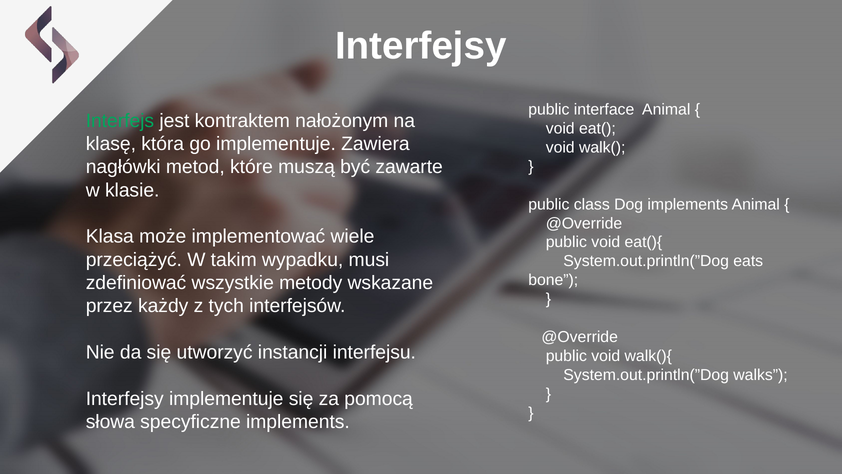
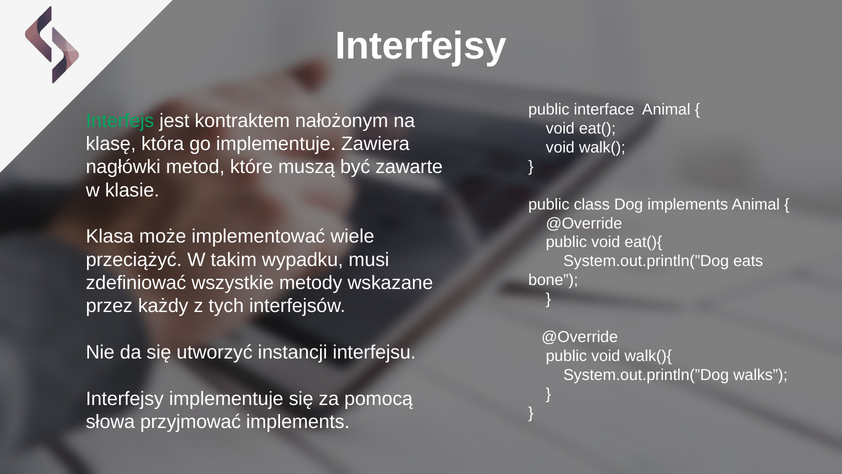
specyficzne: specyficzne -> przyjmować (191, 422)
